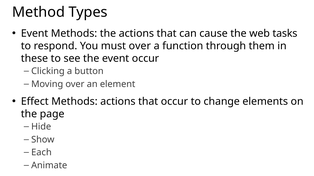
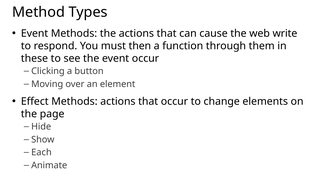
tasks: tasks -> write (285, 34)
must over: over -> then (140, 46)
